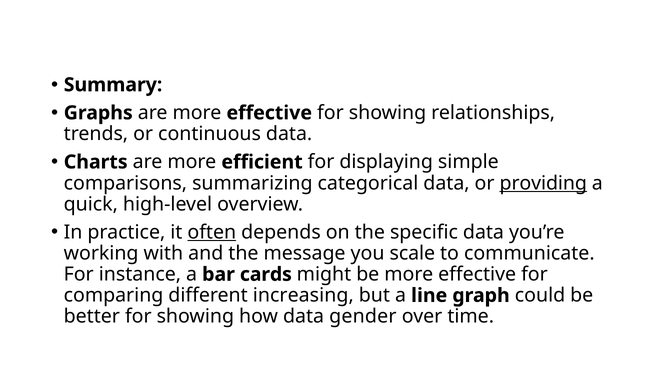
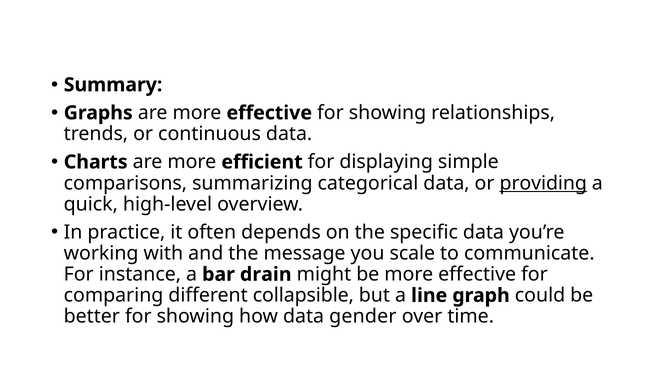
often underline: present -> none (212, 233)
cards: cards -> drain (266, 275)
increasing: increasing -> collapsible (303, 296)
